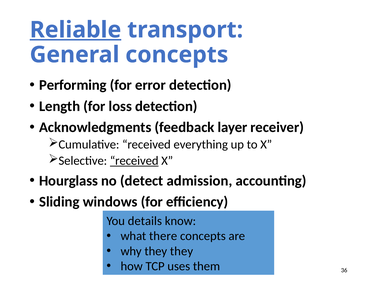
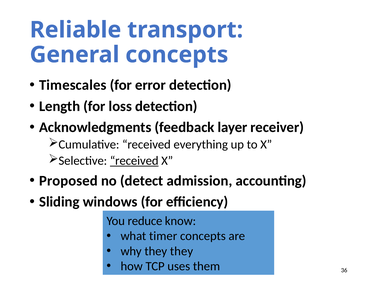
Reliable underline: present -> none (75, 30)
Performing: Performing -> Timescales (73, 85)
Hourglass: Hourglass -> Proposed (68, 181)
details: details -> reduce (145, 221)
there: there -> timer (163, 236)
